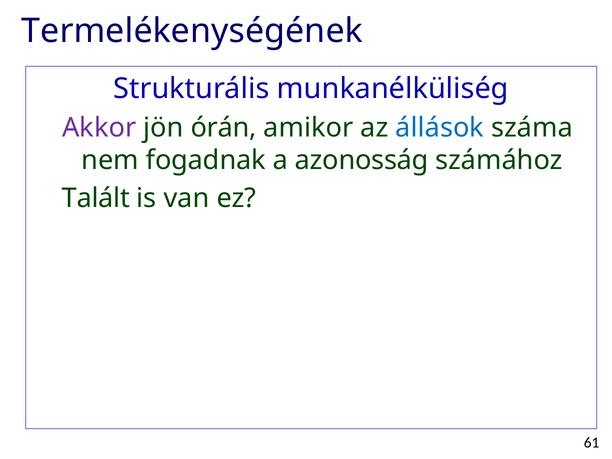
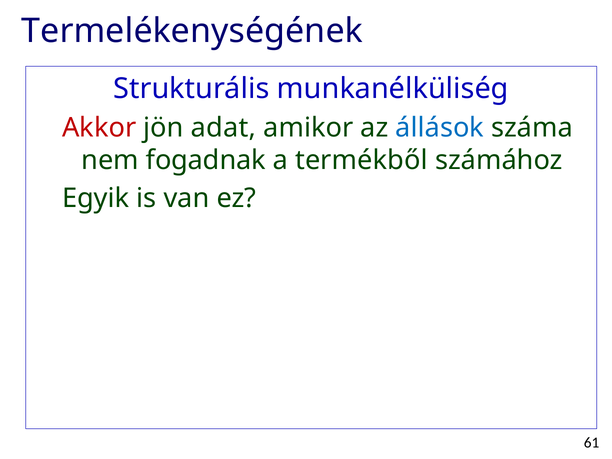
Akkor colour: purple -> red (99, 128)
órán: órán -> adat (223, 128)
azonosság: azonosság -> termékből (361, 160)
Talált: Talált -> Egyik (96, 198)
